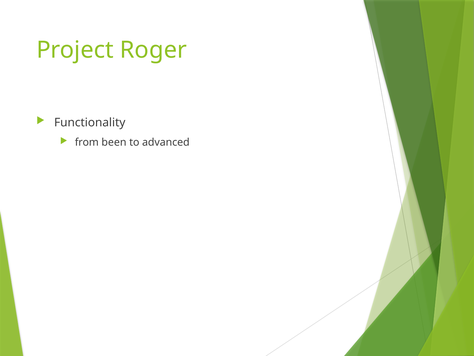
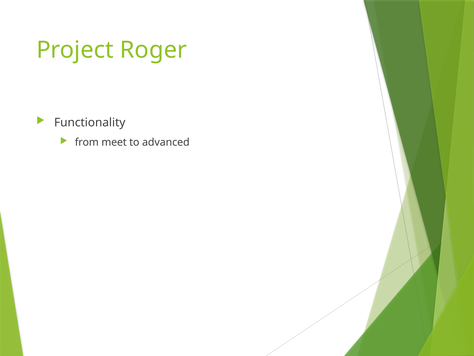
been: been -> meet (114, 142)
